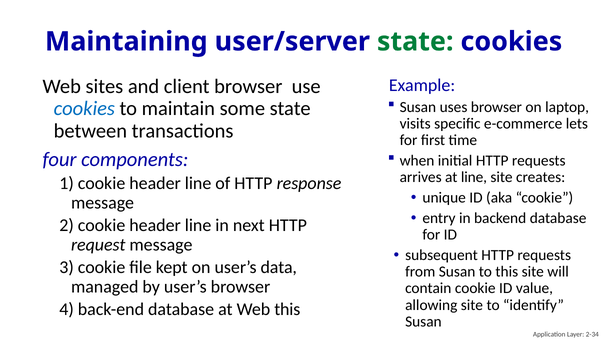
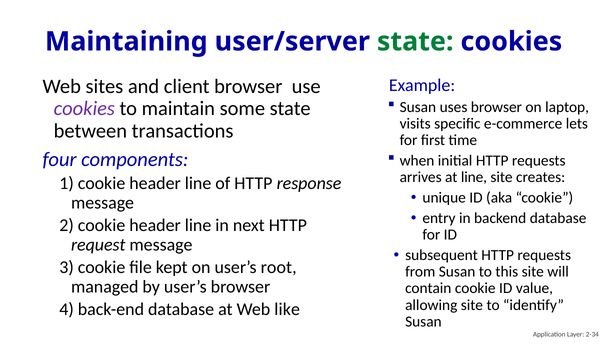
cookies colour: blue -> purple (84, 109)
data: data -> root (279, 267)
Web this: this -> like (287, 309)
